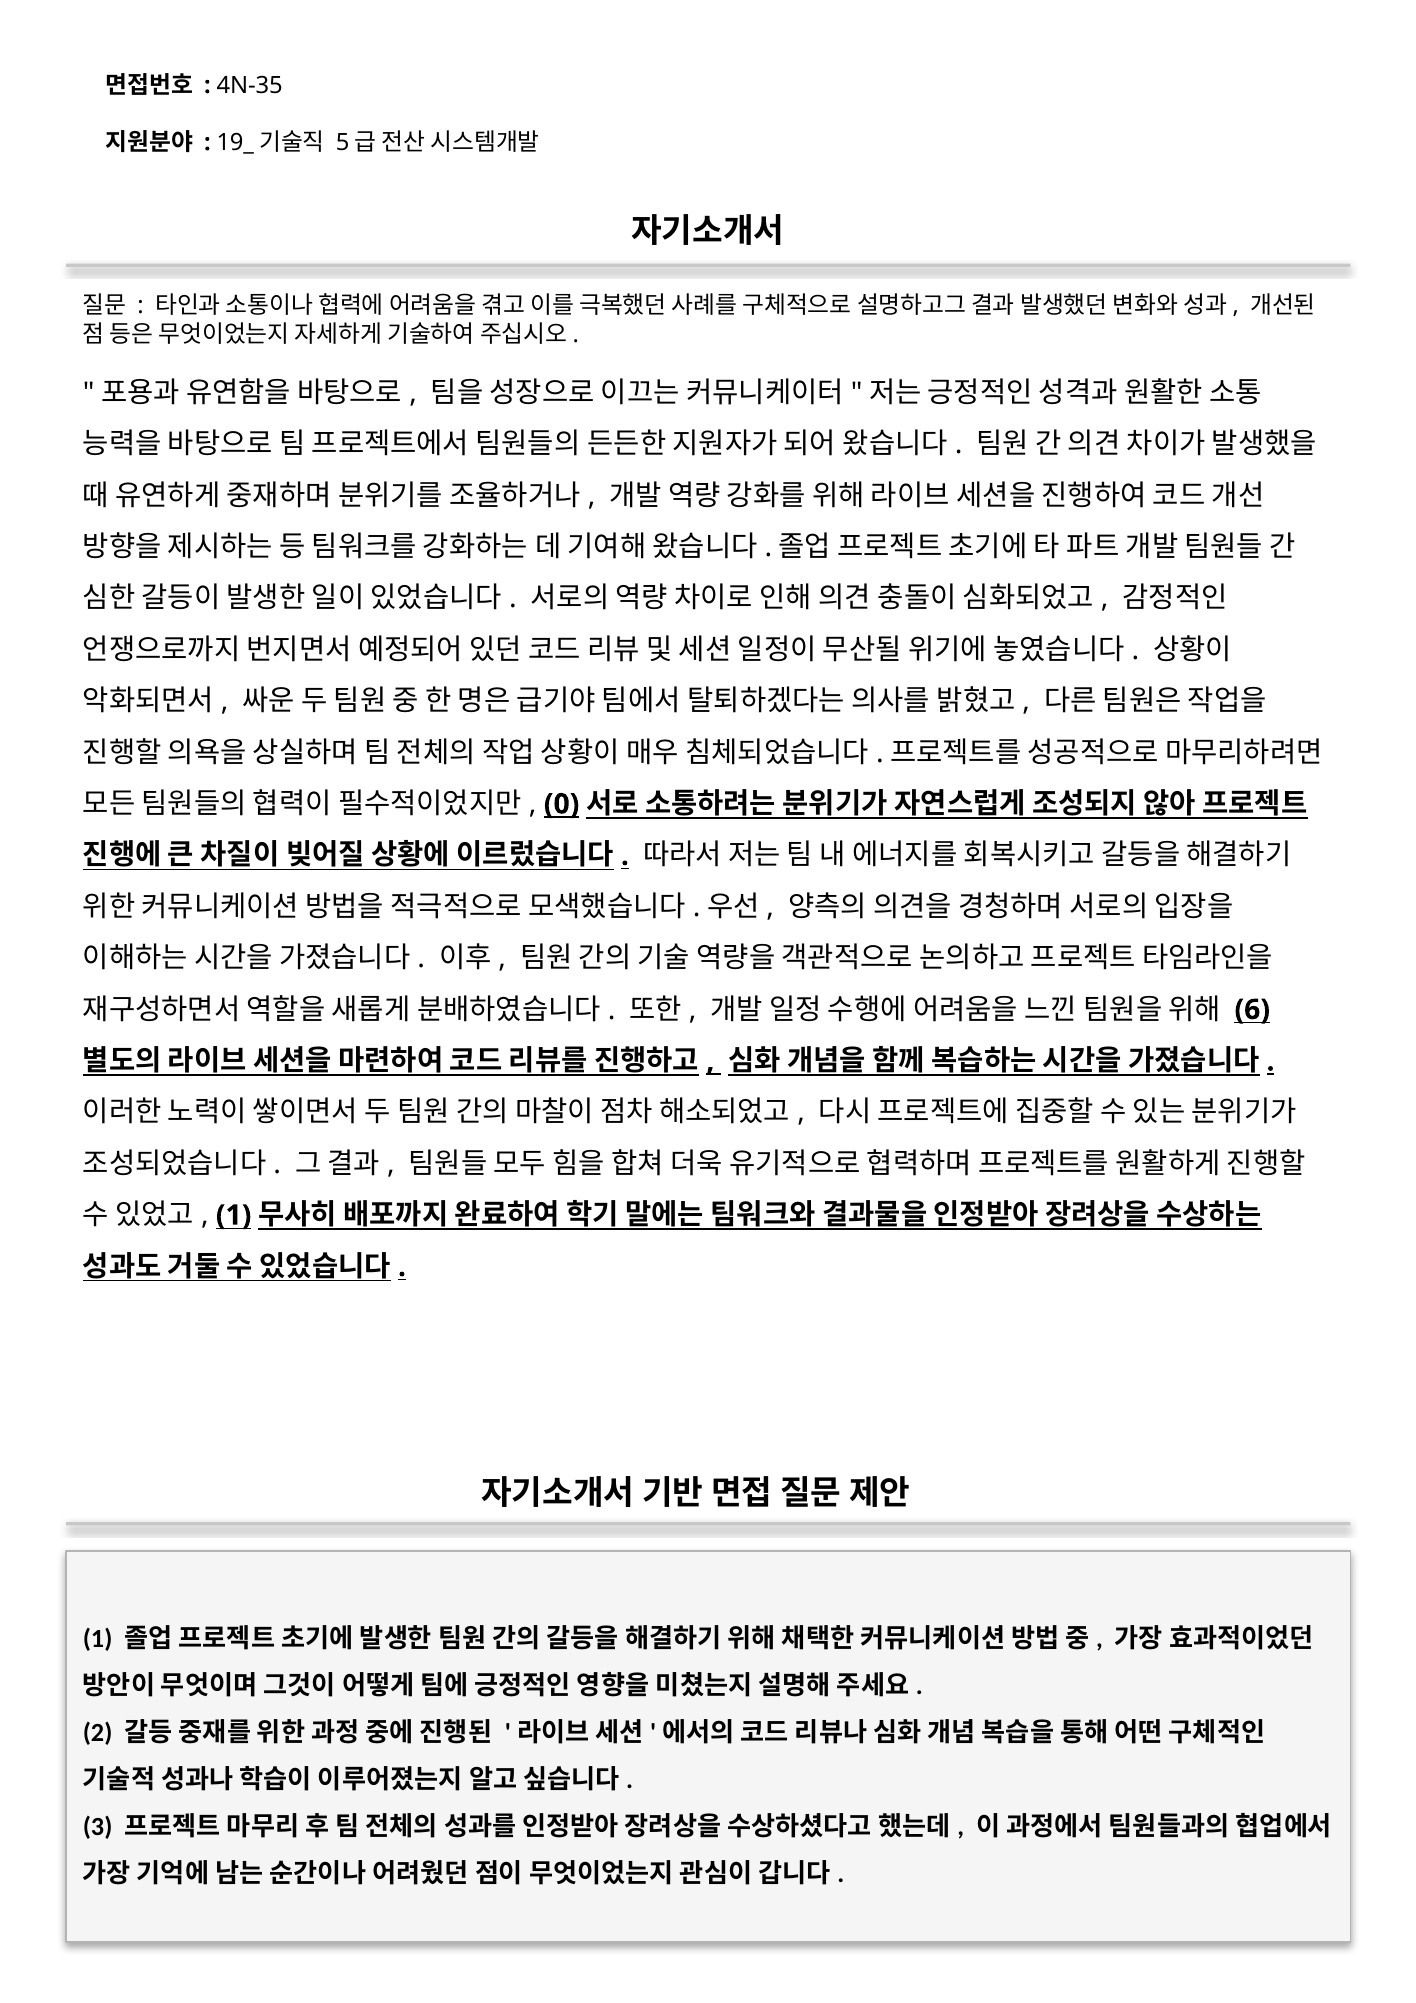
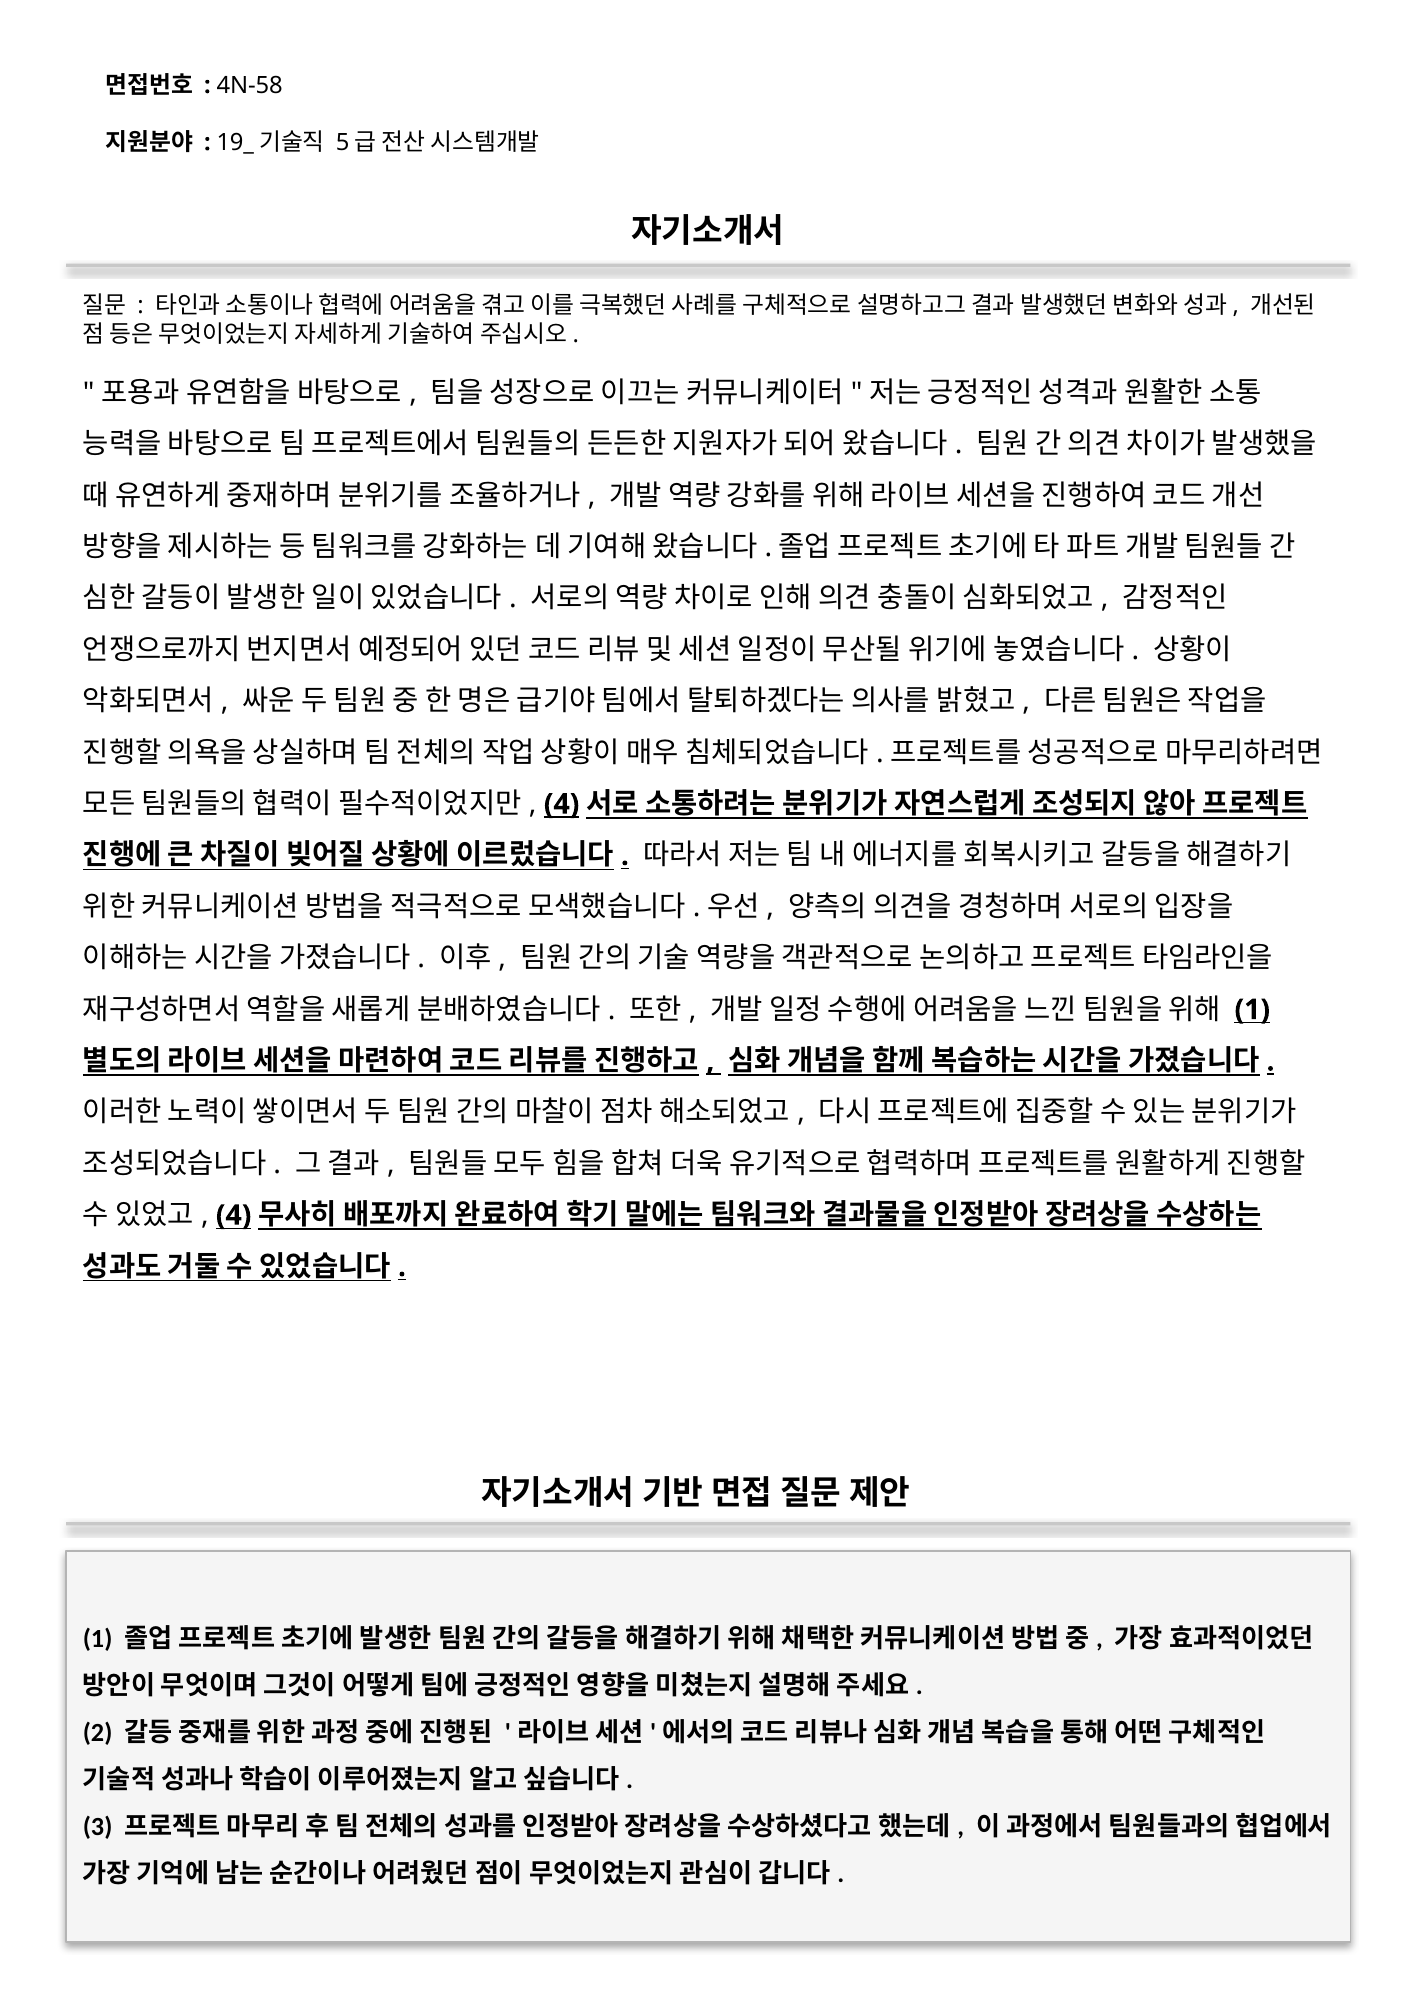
4N-35: 4N-35 -> 4N-58 (250, 85)
0: 0 -> 4 (562, 804)
6: 6 -> 1 (1252, 1010)
1: 1 -> 4 (234, 1215)
